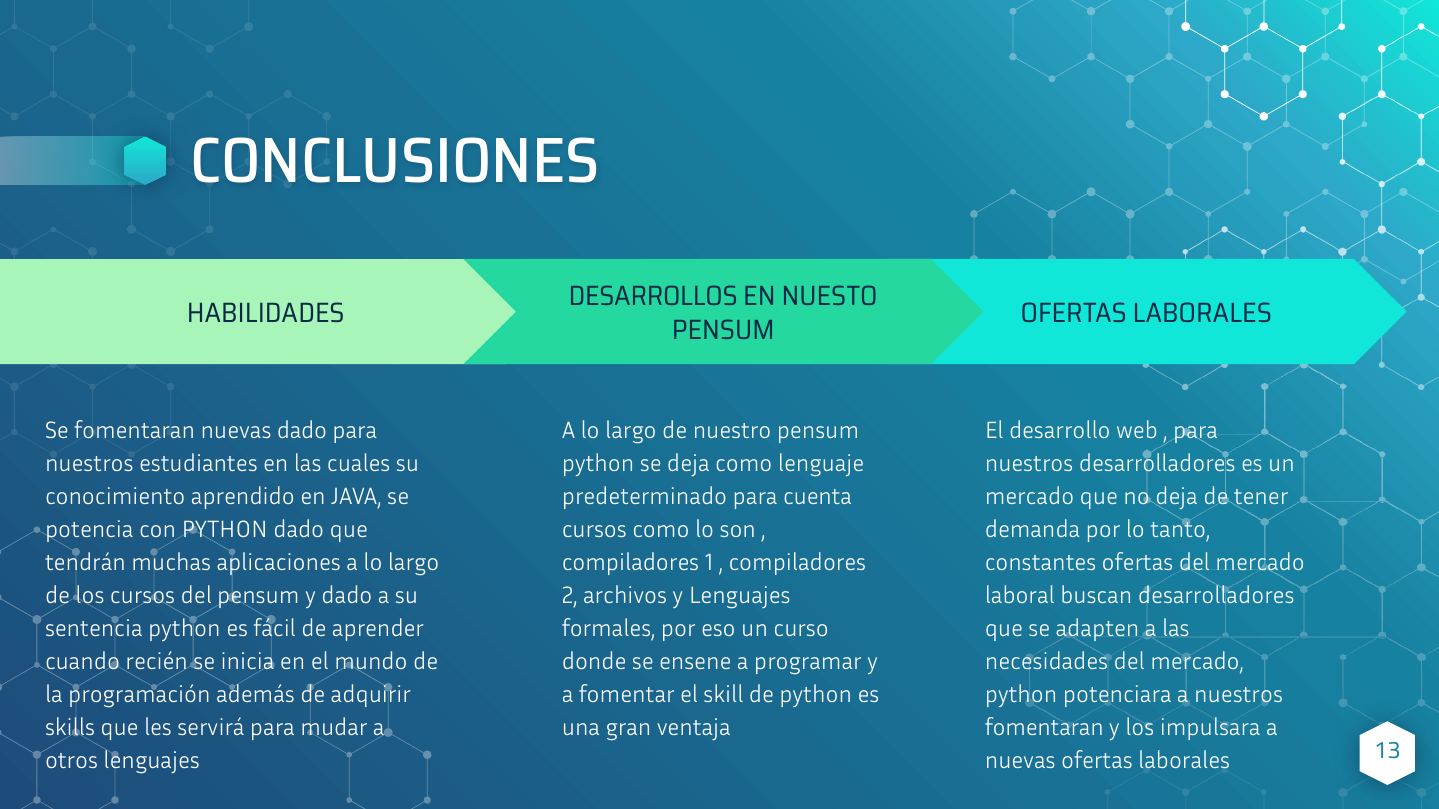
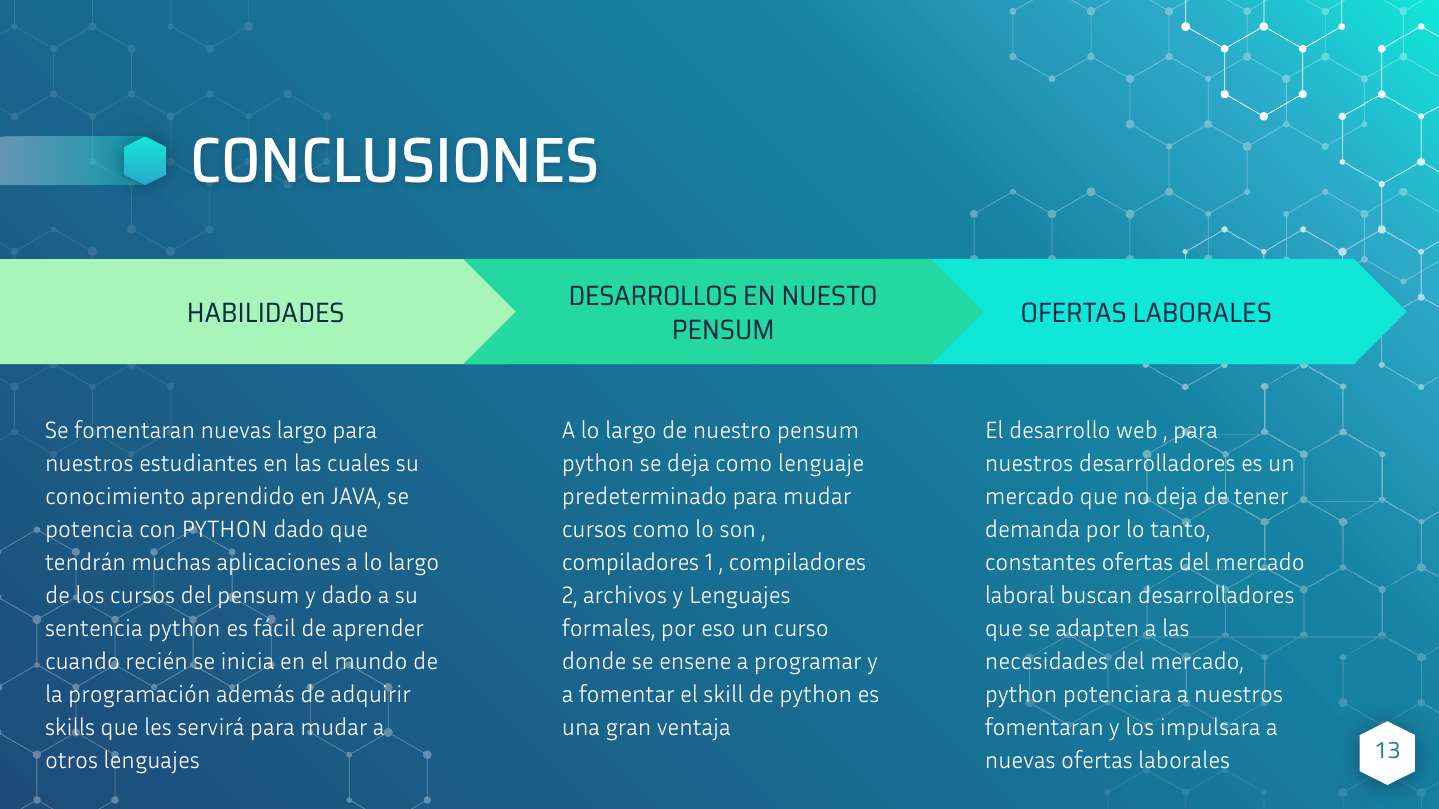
nuevas dado: dado -> largo (302, 430)
predeterminado para cuenta: cuenta -> mudar (817, 497)
